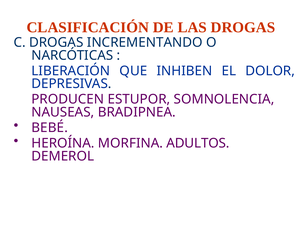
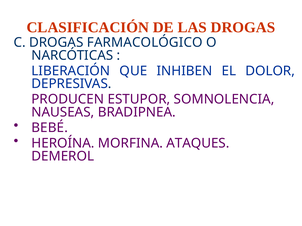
INCREMENTANDO: INCREMENTANDO -> FARMACOLÓGICO (145, 43)
ADULTOS: ADULTOS -> ATAQUES (198, 144)
